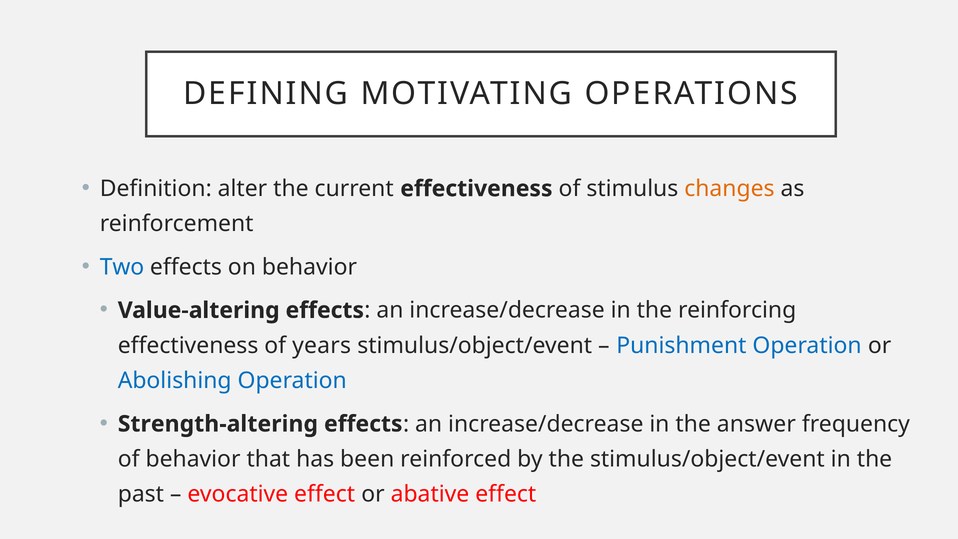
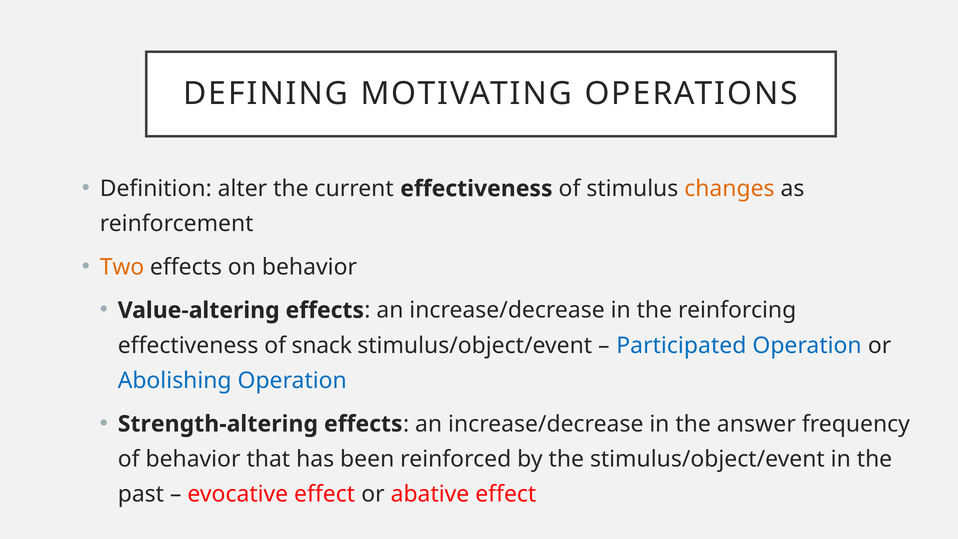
Two colour: blue -> orange (122, 267)
years: years -> snack (322, 345)
Punishment: Punishment -> Participated (681, 345)
